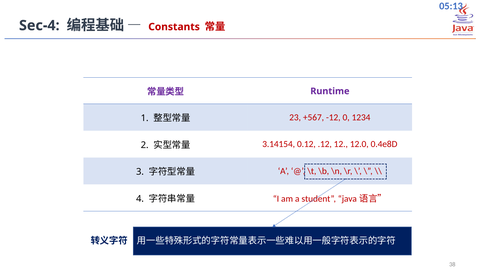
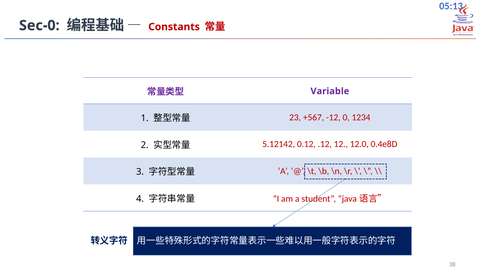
Sec-4: Sec-4 -> Sec-0 (39, 26)
Runtime: Runtime -> Variable (330, 91)
3.14154: 3.14154 -> 5.12142 (279, 144)
